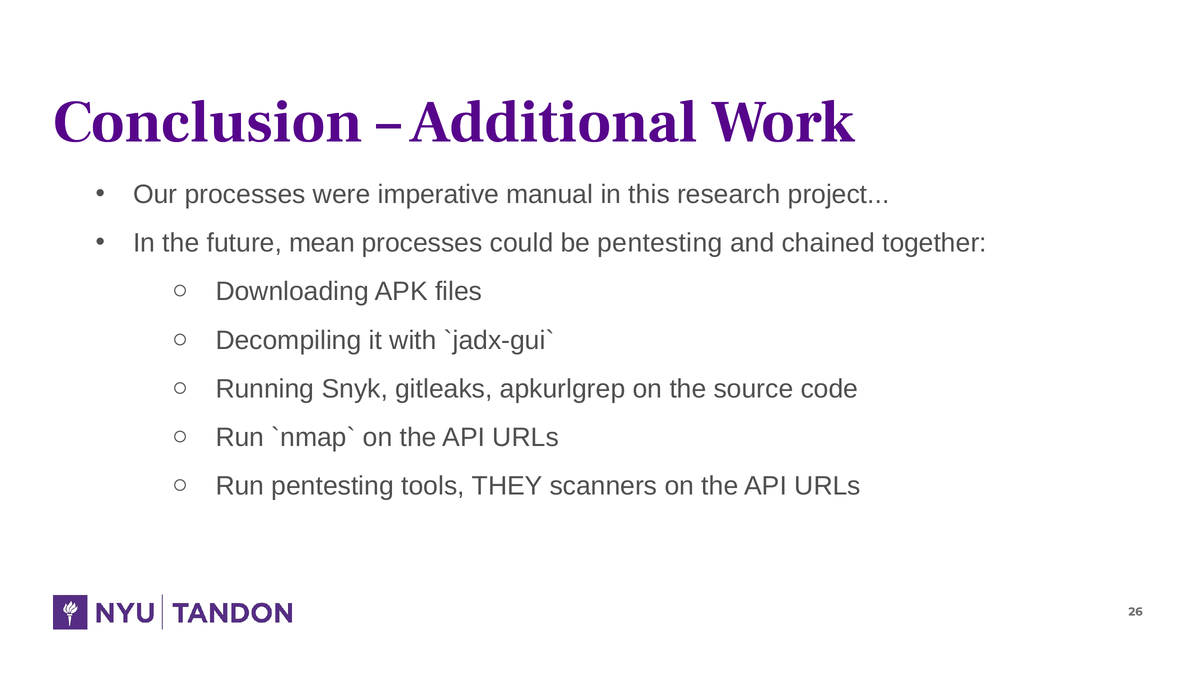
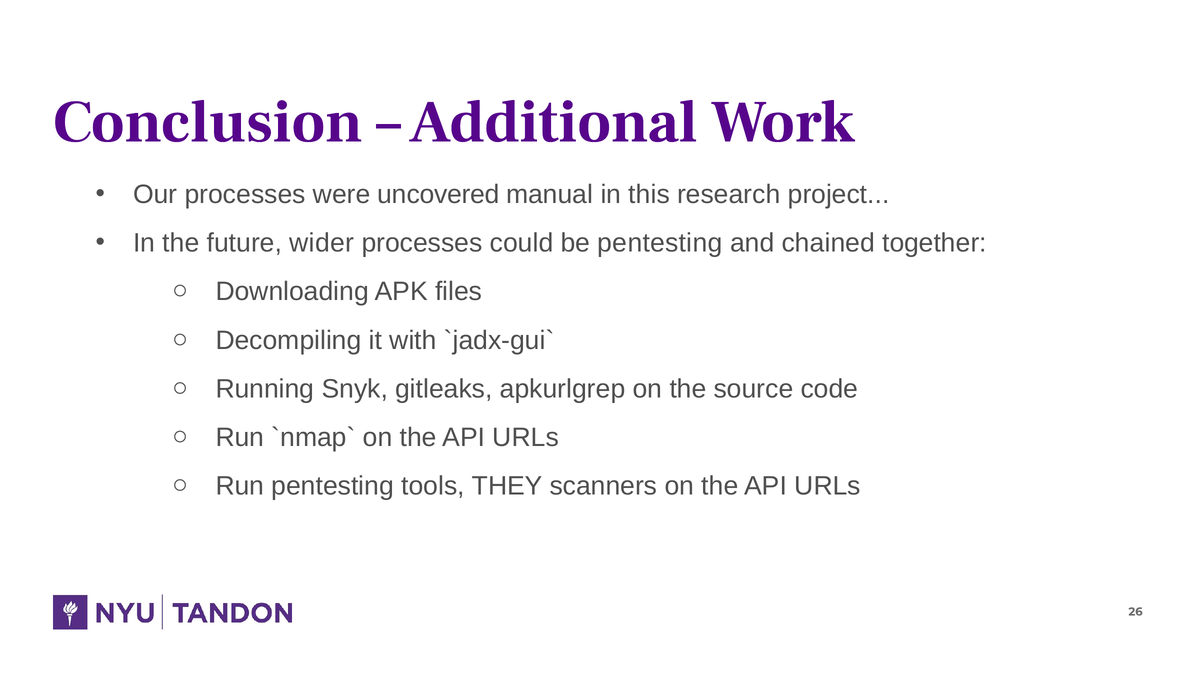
imperative: imperative -> uncovered (439, 195)
mean: mean -> wider (322, 243)
